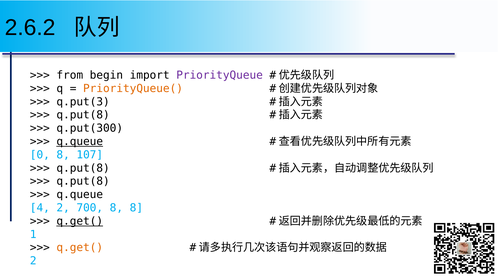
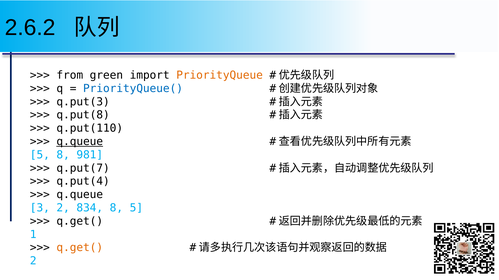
begin: begin -> green (106, 75)
PriorityQueue colour: purple -> orange (220, 75)
PriorityQueue( colour: orange -> blue (133, 89)
q.put(300: q.put(300 -> q.put(110 (90, 129)
0: 0 -> 5 (40, 155)
107: 107 -> 981 (90, 155)
q.put(8: q.put(8 -> q.put(7 (83, 168)
q.put(8: q.put(8 -> q.put(4 (83, 182)
4: 4 -> 3 (40, 208)
700: 700 -> 834 (90, 208)
8 8: 8 -> 5 (136, 208)
q.get( underline: present -> none (80, 222)
